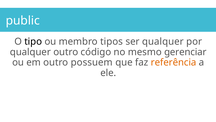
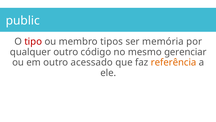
tipo colour: black -> red (33, 41)
ser qualquer: qualquer -> memória (163, 41)
possuem: possuem -> acessado (92, 62)
